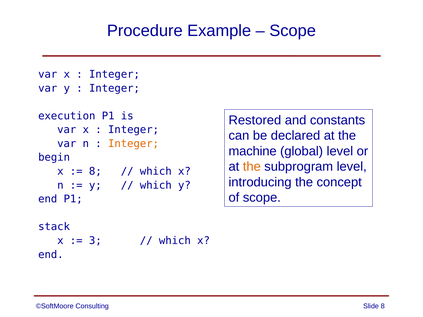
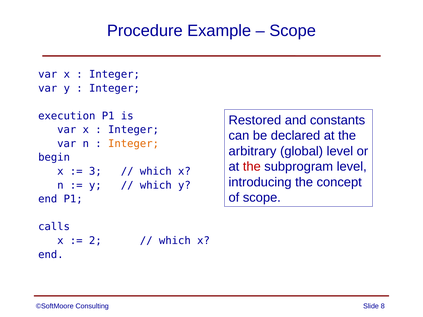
machine: machine -> arbitrary (253, 151)
the colour: orange -> red (252, 167)
8: 8 -> 3 (95, 172)
stack: stack -> calls (54, 227)
3: 3 -> 2 (95, 241)
